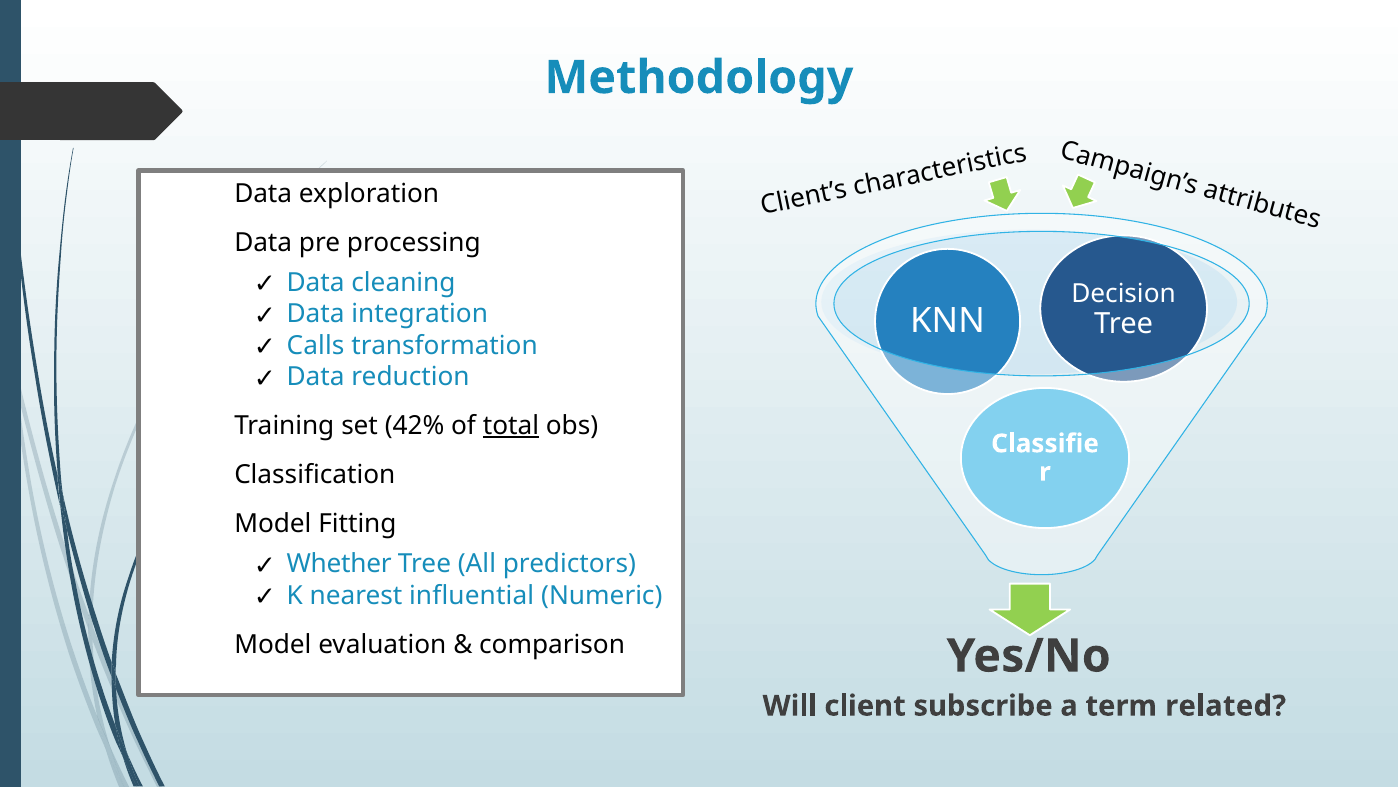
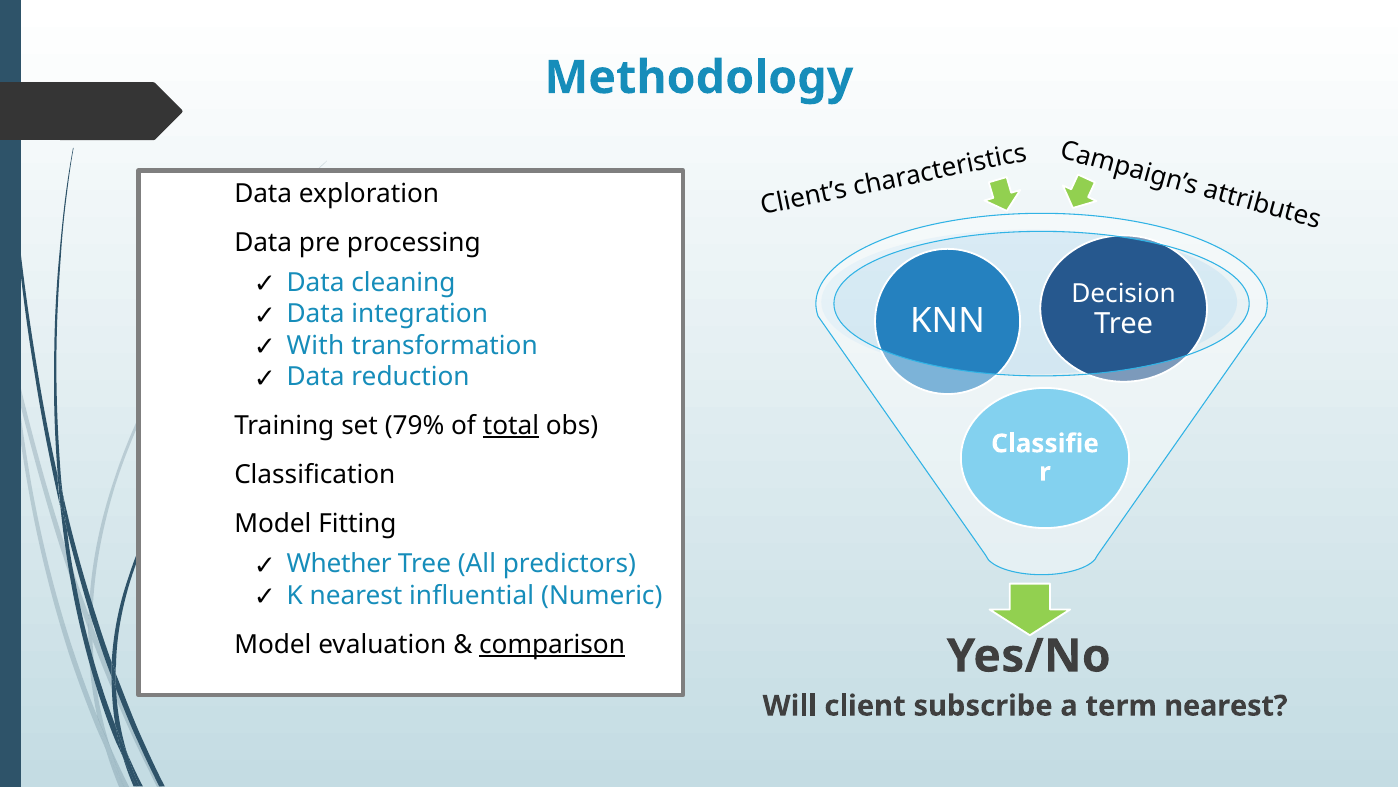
Calls: Calls -> With (316, 345)
42%: 42% -> 79% (415, 426)
comparison underline: none -> present (552, 644)
term related: related -> nearest (1226, 705)
